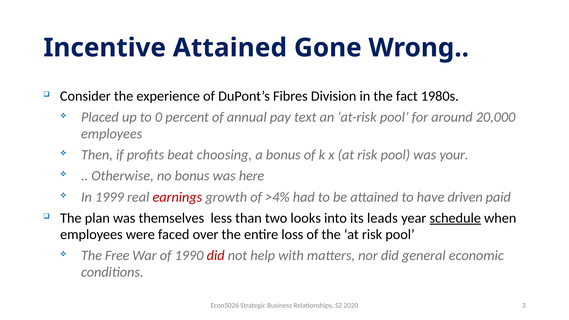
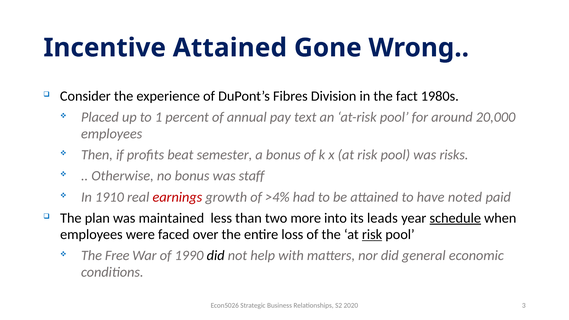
0: 0 -> 1 (159, 117)
choosing: choosing -> semester (224, 155)
your: your -> risks (454, 155)
here: here -> staff (252, 176)
1999: 1999 -> 1910 (109, 197)
driven: driven -> noted (465, 197)
themselves: themselves -> maintained (171, 218)
looks: looks -> more (306, 218)
risk underline: none -> present (372, 235)
did colour: red -> black (216, 256)
